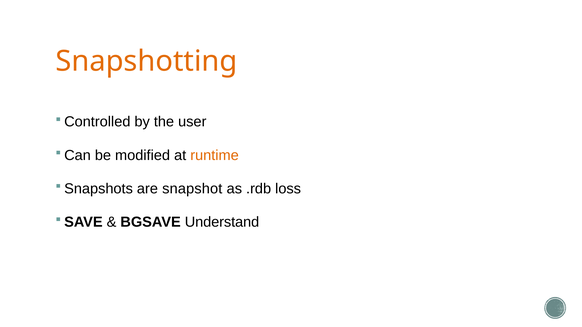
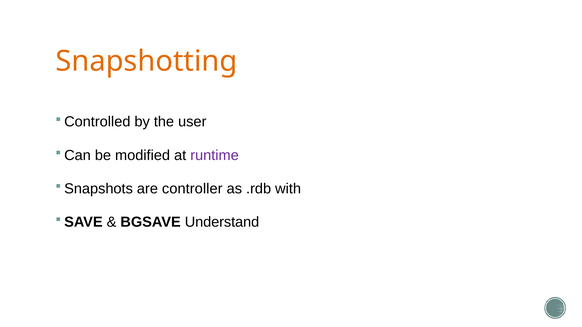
runtime colour: orange -> purple (215, 155)
snapshot: snapshot -> controller (192, 189)
loss: loss -> with (288, 189)
